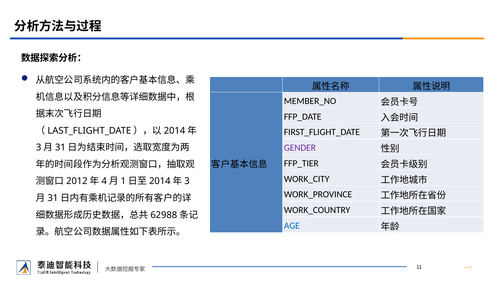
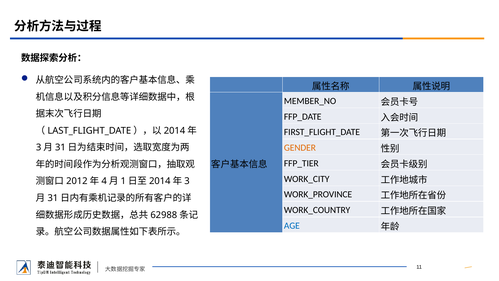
GENDER colour: purple -> orange (300, 148)
